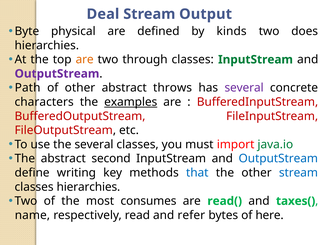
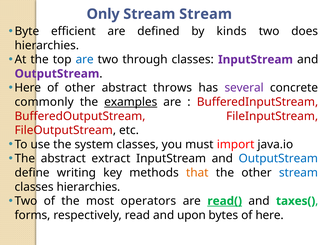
Deal: Deal -> Only (103, 14)
Stream Output: Output -> Stream (206, 14)
physical: physical -> efficient (73, 31)
are colour: orange -> blue (85, 60)
InputStream colour: green -> purple (256, 60)
Path: Path -> Here (28, 88)
characters: characters -> commonly (44, 102)
the several: several -> system (94, 145)
java.io colour: green -> black (275, 145)
second: second -> extract (111, 159)
that colour: blue -> orange (197, 173)
consumes: consumes -> operators (148, 201)
read( underline: none -> present (225, 201)
name: name -> forms (32, 215)
refer: refer -> upon (191, 215)
